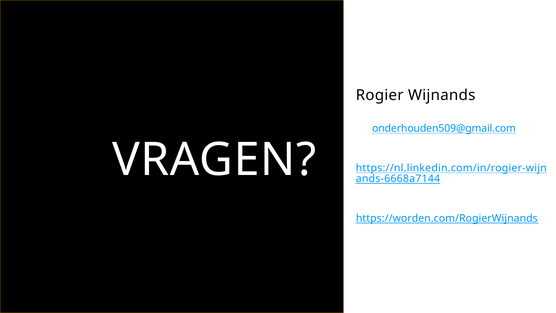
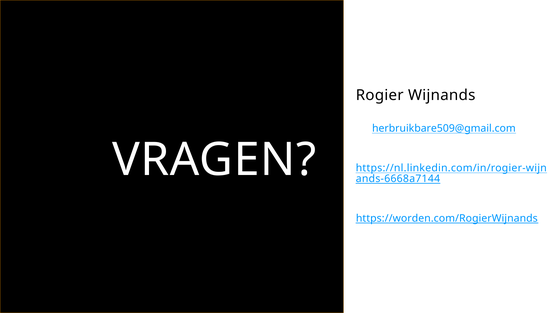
onderhouden509@gmail.com: onderhouden509@gmail.com -> herbruikbare509@gmail.com (444, 128)
